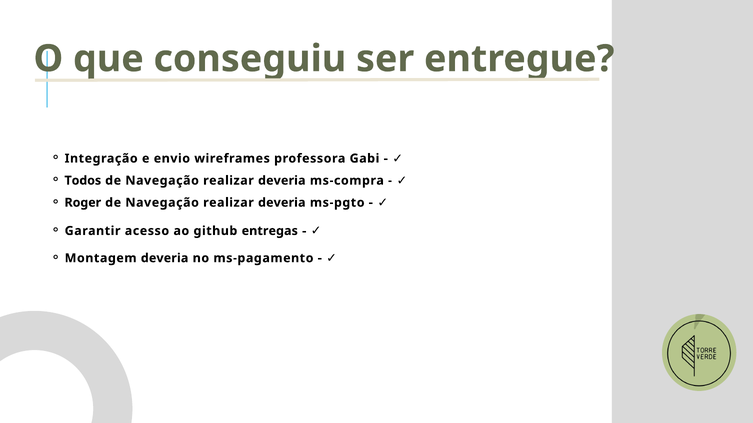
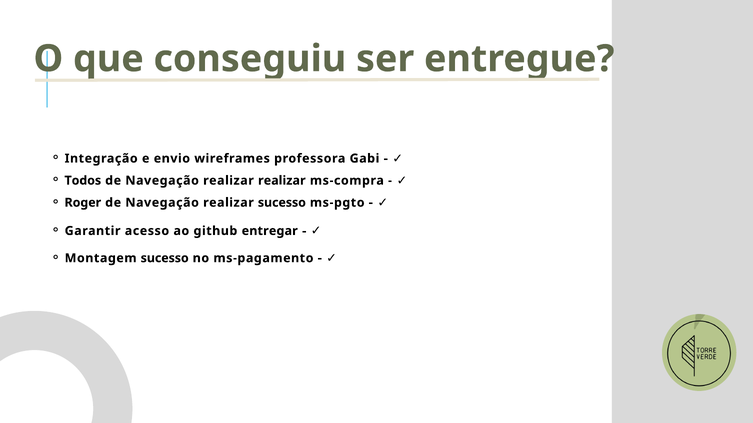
deveria: deveria -> realizar (282, 181)
deveria: deveria -> sucesso (282, 203)
entregas: entregas -> entregar (270, 231)
Montagem deveria: deveria -> sucesso (165, 258)
